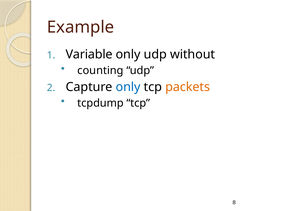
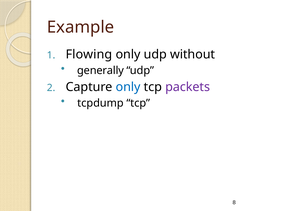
Variable: Variable -> Flowing (89, 54)
counting: counting -> generally (101, 70)
packets colour: orange -> purple (188, 87)
